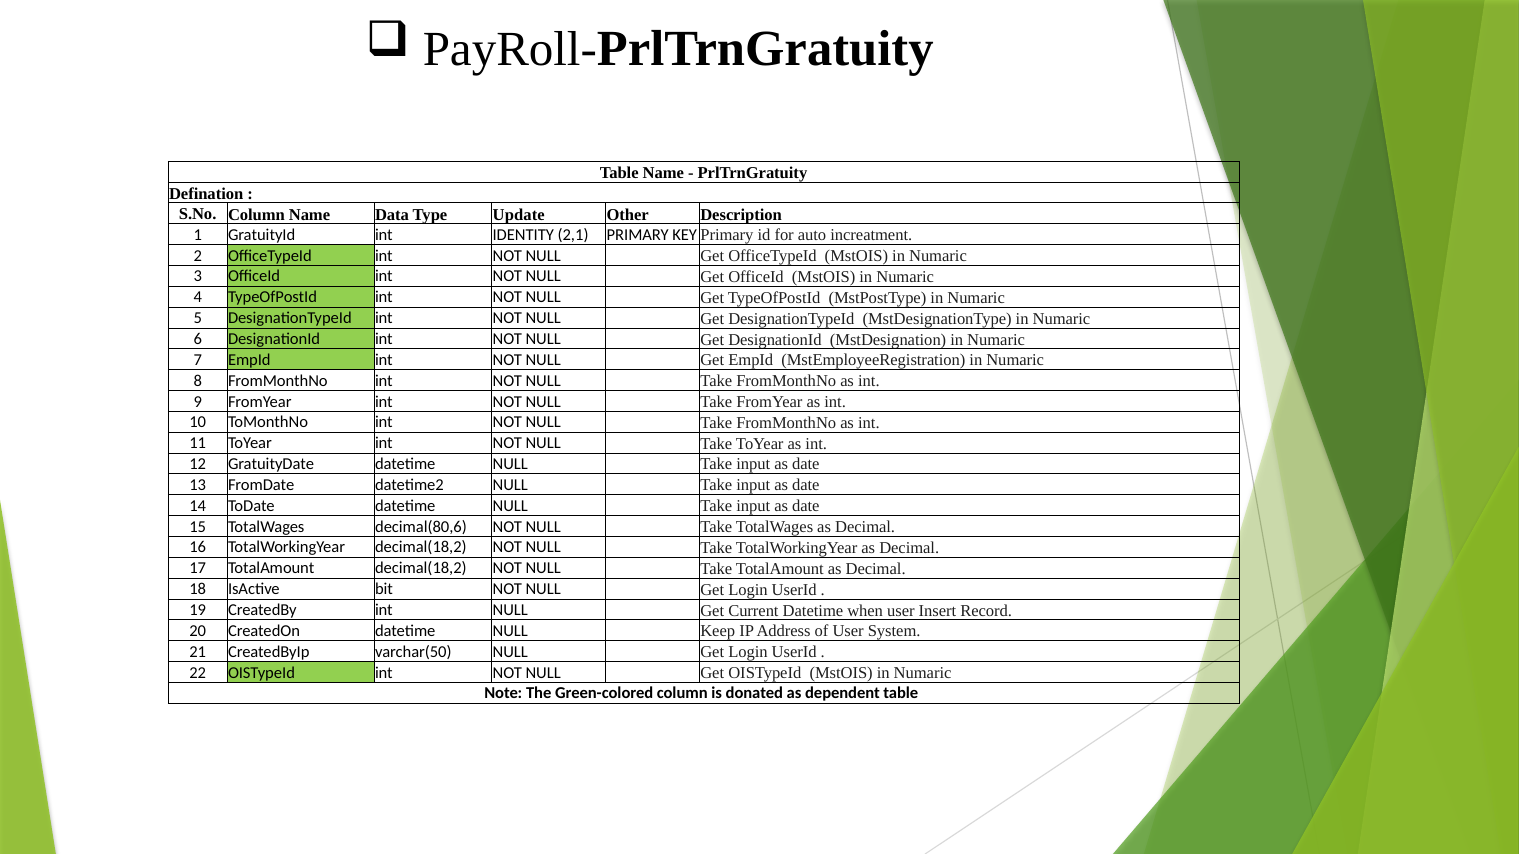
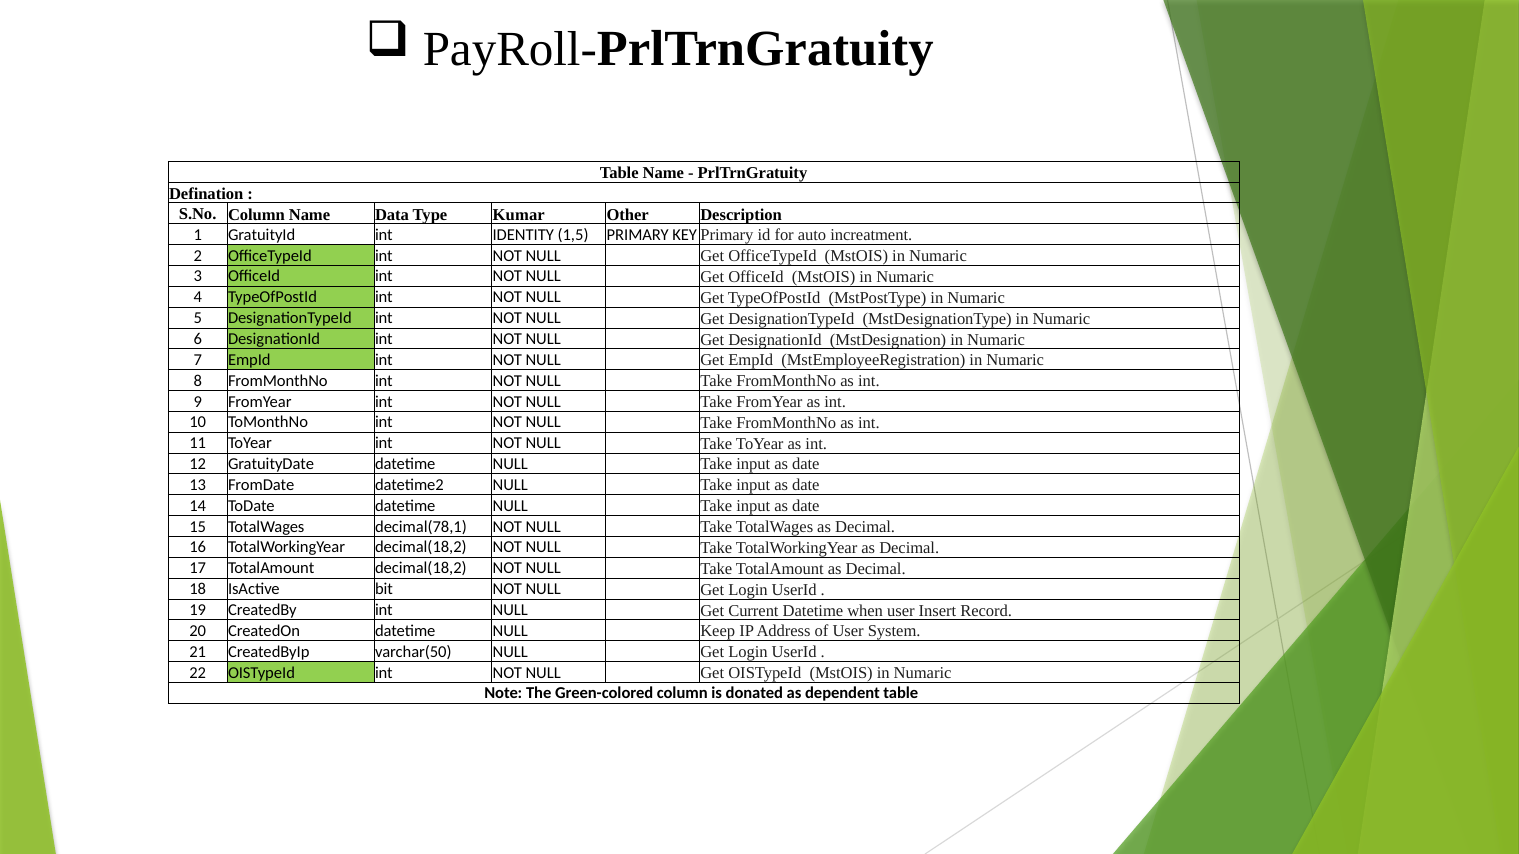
Update: Update -> Kumar (519, 215)
2,1: 2,1 -> 1,5 (573, 235)
decimal(80,6: decimal(80,6 -> decimal(78,1 (421, 527)
